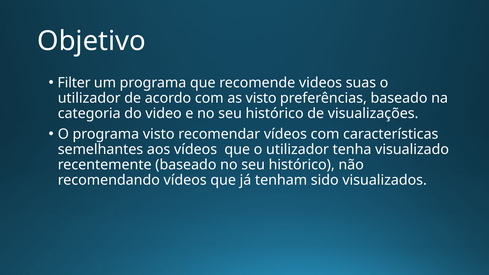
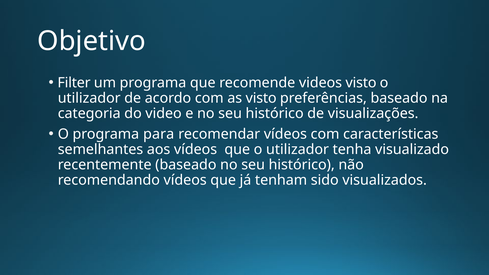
videos suas: suas -> visto (361, 83)
programa visto: visto -> para (159, 134)
